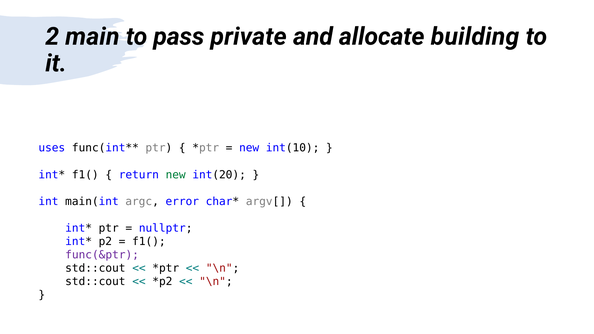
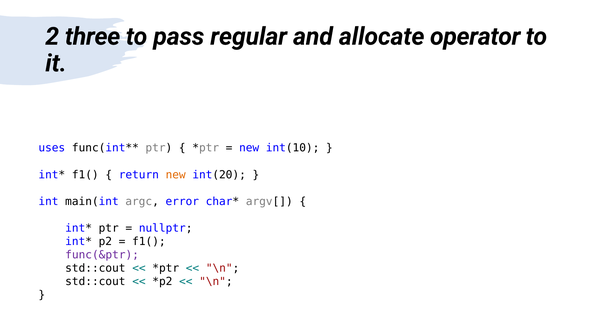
main: main -> three (93, 37)
private: private -> regular (249, 37)
building: building -> operator (475, 37)
new colour: green -> orange (176, 175)
